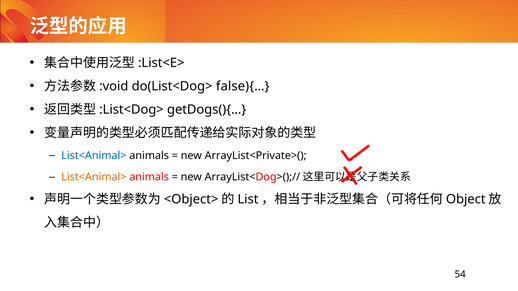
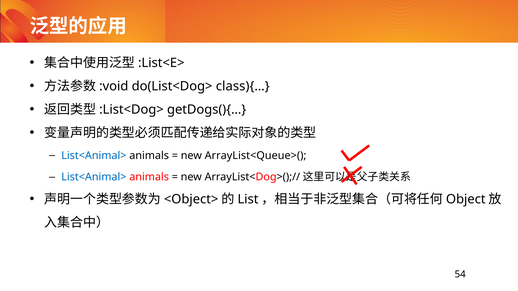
false){…: false){… -> class){… (243, 86)
ArrayList<Private>(: ArrayList<Private>( -> ArrayList<Queue>( (256, 156)
List<Animal> colour: orange -> blue (94, 177)
